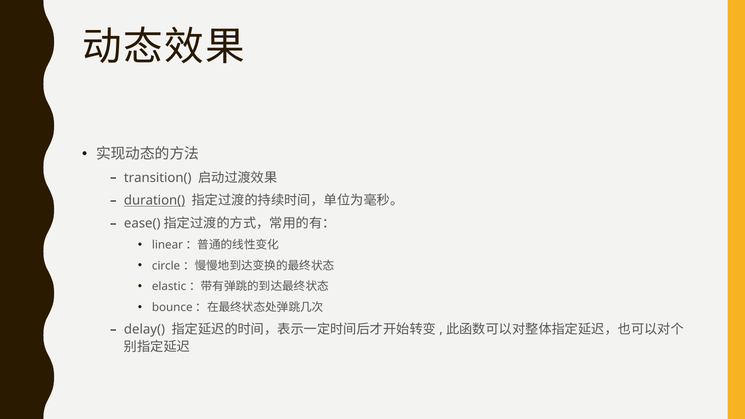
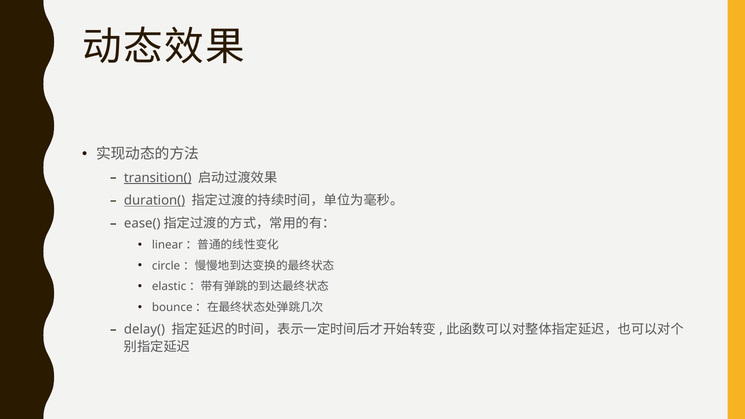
transition( underline: none -> present (158, 178)
